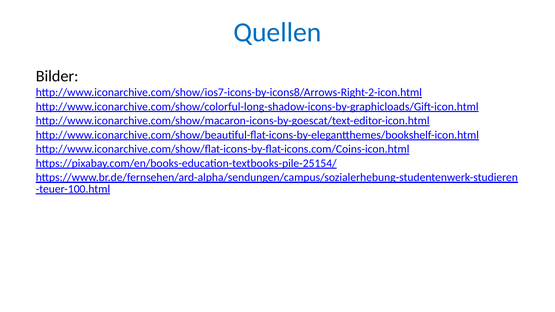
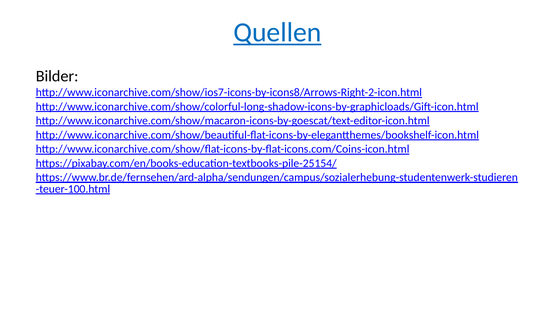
Quellen underline: none -> present (277, 32)
